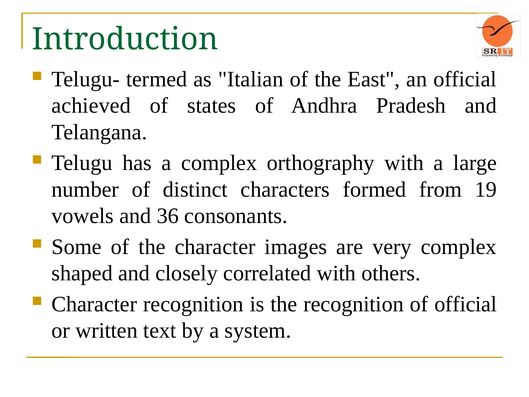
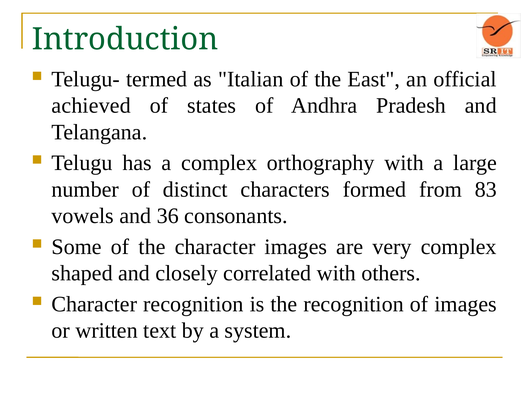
19: 19 -> 83 (486, 189)
of official: official -> images (466, 304)
